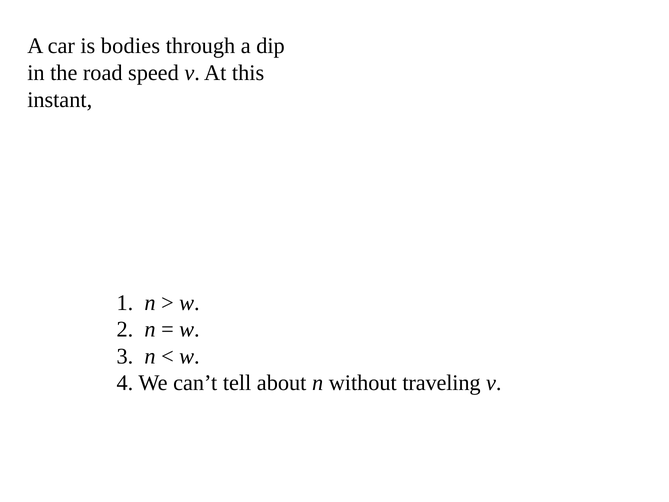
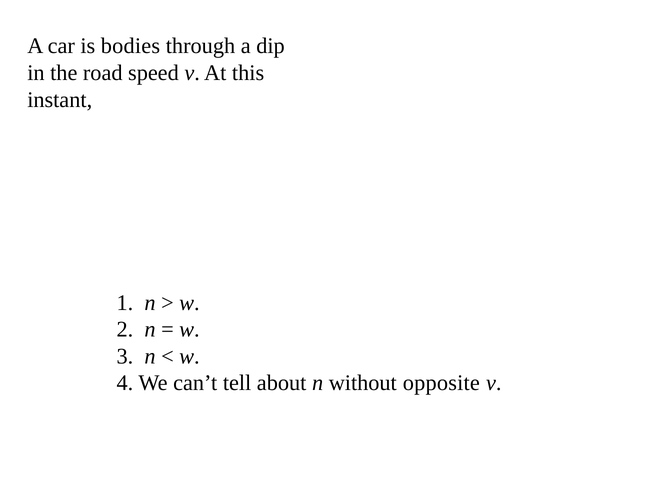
traveling: traveling -> opposite (441, 383)
